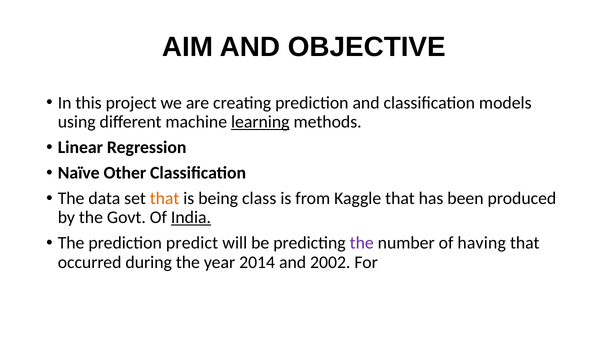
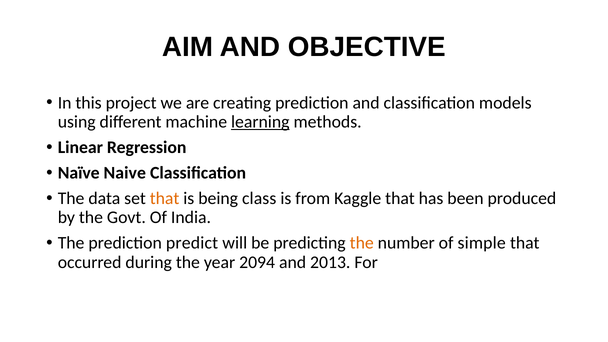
Other: Other -> Naive (125, 173)
India underline: present -> none (191, 218)
the colour: purple -> orange (362, 243)
having: having -> simple (482, 243)
2014: 2014 -> 2094 (257, 262)
2002: 2002 -> 2013 (330, 262)
